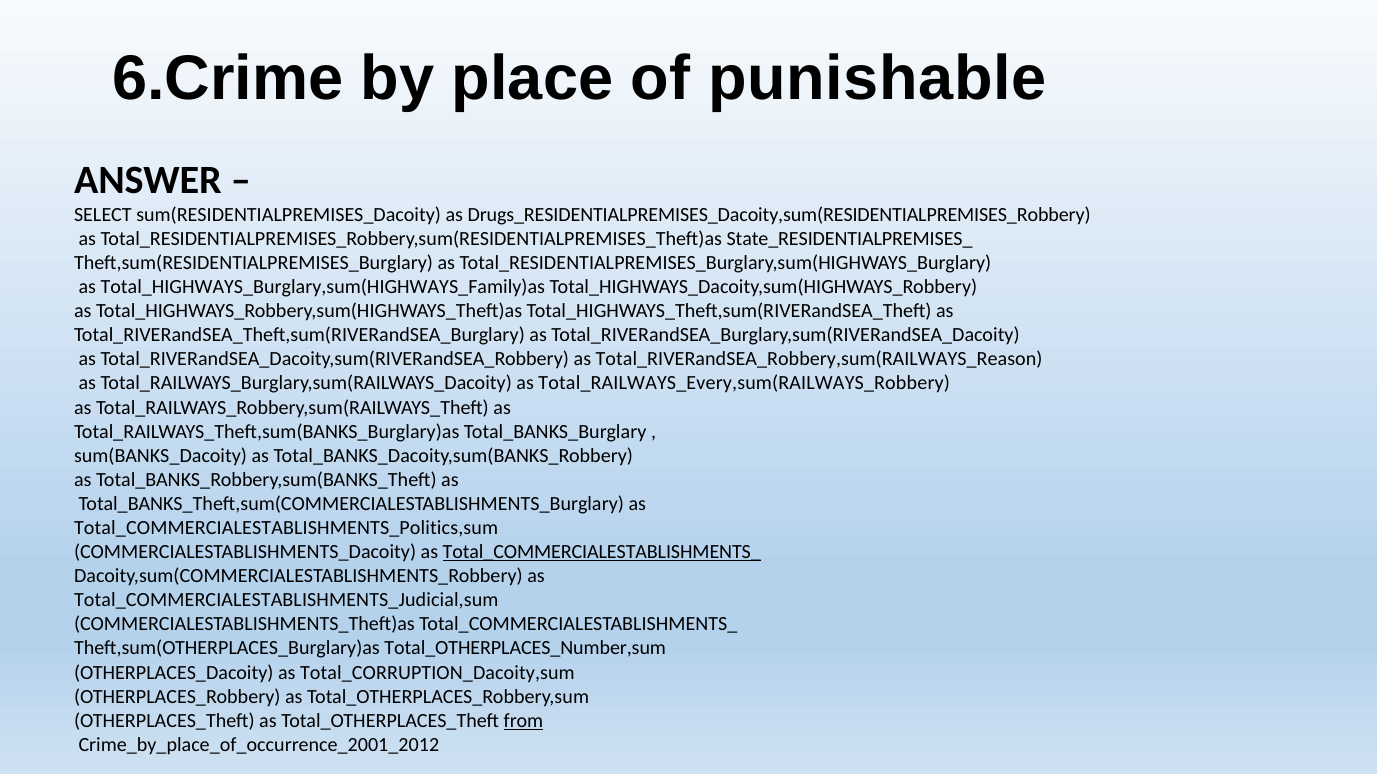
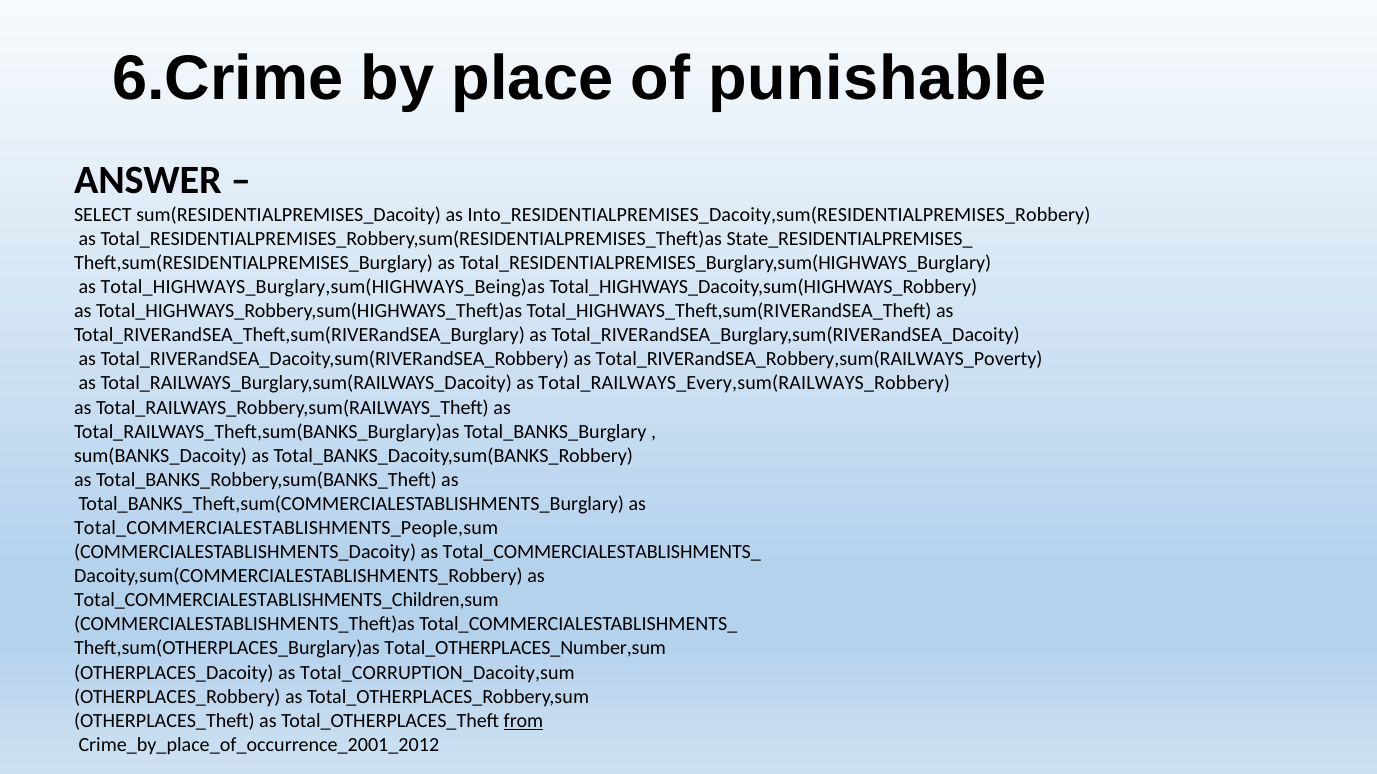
Drugs_RESIDENTIALPREMISES_Dacoity,sum(RESIDENTIALPREMISES_Robbery: Drugs_RESIDENTIALPREMISES_Dacoity,sum(RESIDENTIALPREMISES_Robbery -> Into_RESIDENTIALPREMISES_Dacoity,sum(RESIDENTIALPREMISES_Robbery (779, 215)
Total_HIGHWAYS_Burglary,sum(HIGHWAYS_Family)as: Total_HIGHWAYS_Burglary,sum(HIGHWAYS_Family)as -> Total_HIGHWAYS_Burglary,sum(HIGHWAYS_Being)as (323, 287)
Total_RIVERandSEA_Robbery,sum(RAILWAYS_Reason: Total_RIVERandSEA_Robbery,sum(RAILWAYS_Reason -> Total_RIVERandSEA_Robbery,sum(RAILWAYS_Poverty (819, 359)
Total_COMMERCIALESTABLISHMENTS_Politics,sum: Total_COMMERCIALESTABLISHMENTS_Politics,sum -> Total_COMMERCIALESTABLISHMENTS_People,sum (286, 528)
Total_COMMERCIALESTABLISHMENTS_ underline: present -> none (602, 552)
Total_COMMERCIALESTABLISHMENTS_Judicial,sum: Total_COMMERCIALESTABLISHMENTS_Judicial,sum -> Total_COMMERCIALESTABLISHMENTS_Children,sum (286, 601)
